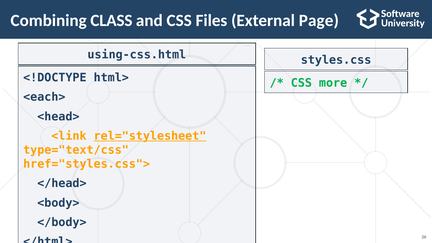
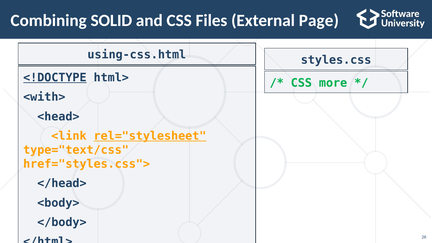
CLASS: CLASS -> SOLID (111, 20)
<!DOCTYPE underline: none -> present (55, 78)
<each>: <each> -> <with> (44, 97)
